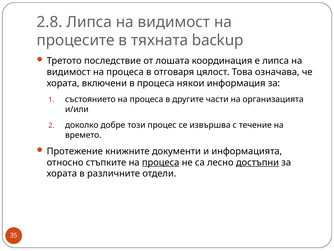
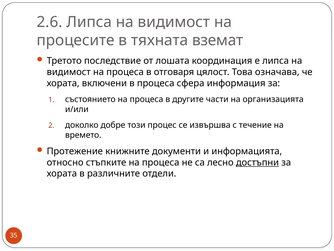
2.8: 2.8 -> 2.6 (50, 22)
backup: backup -> вземат (218, 40)
някои: някои -> сфера (191, 83)
процеса underline: present -> none (161, 162)
